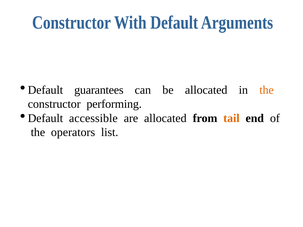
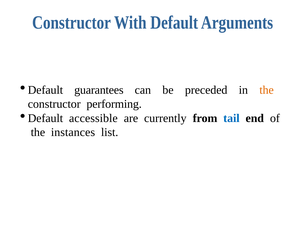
be allocated: allocated -> preceded (206, 90)
are allocated: allocated -> currently (165, 118)
tail colour: orange -> blue (231, 118)
operators: operators -> instances (73, 133)
